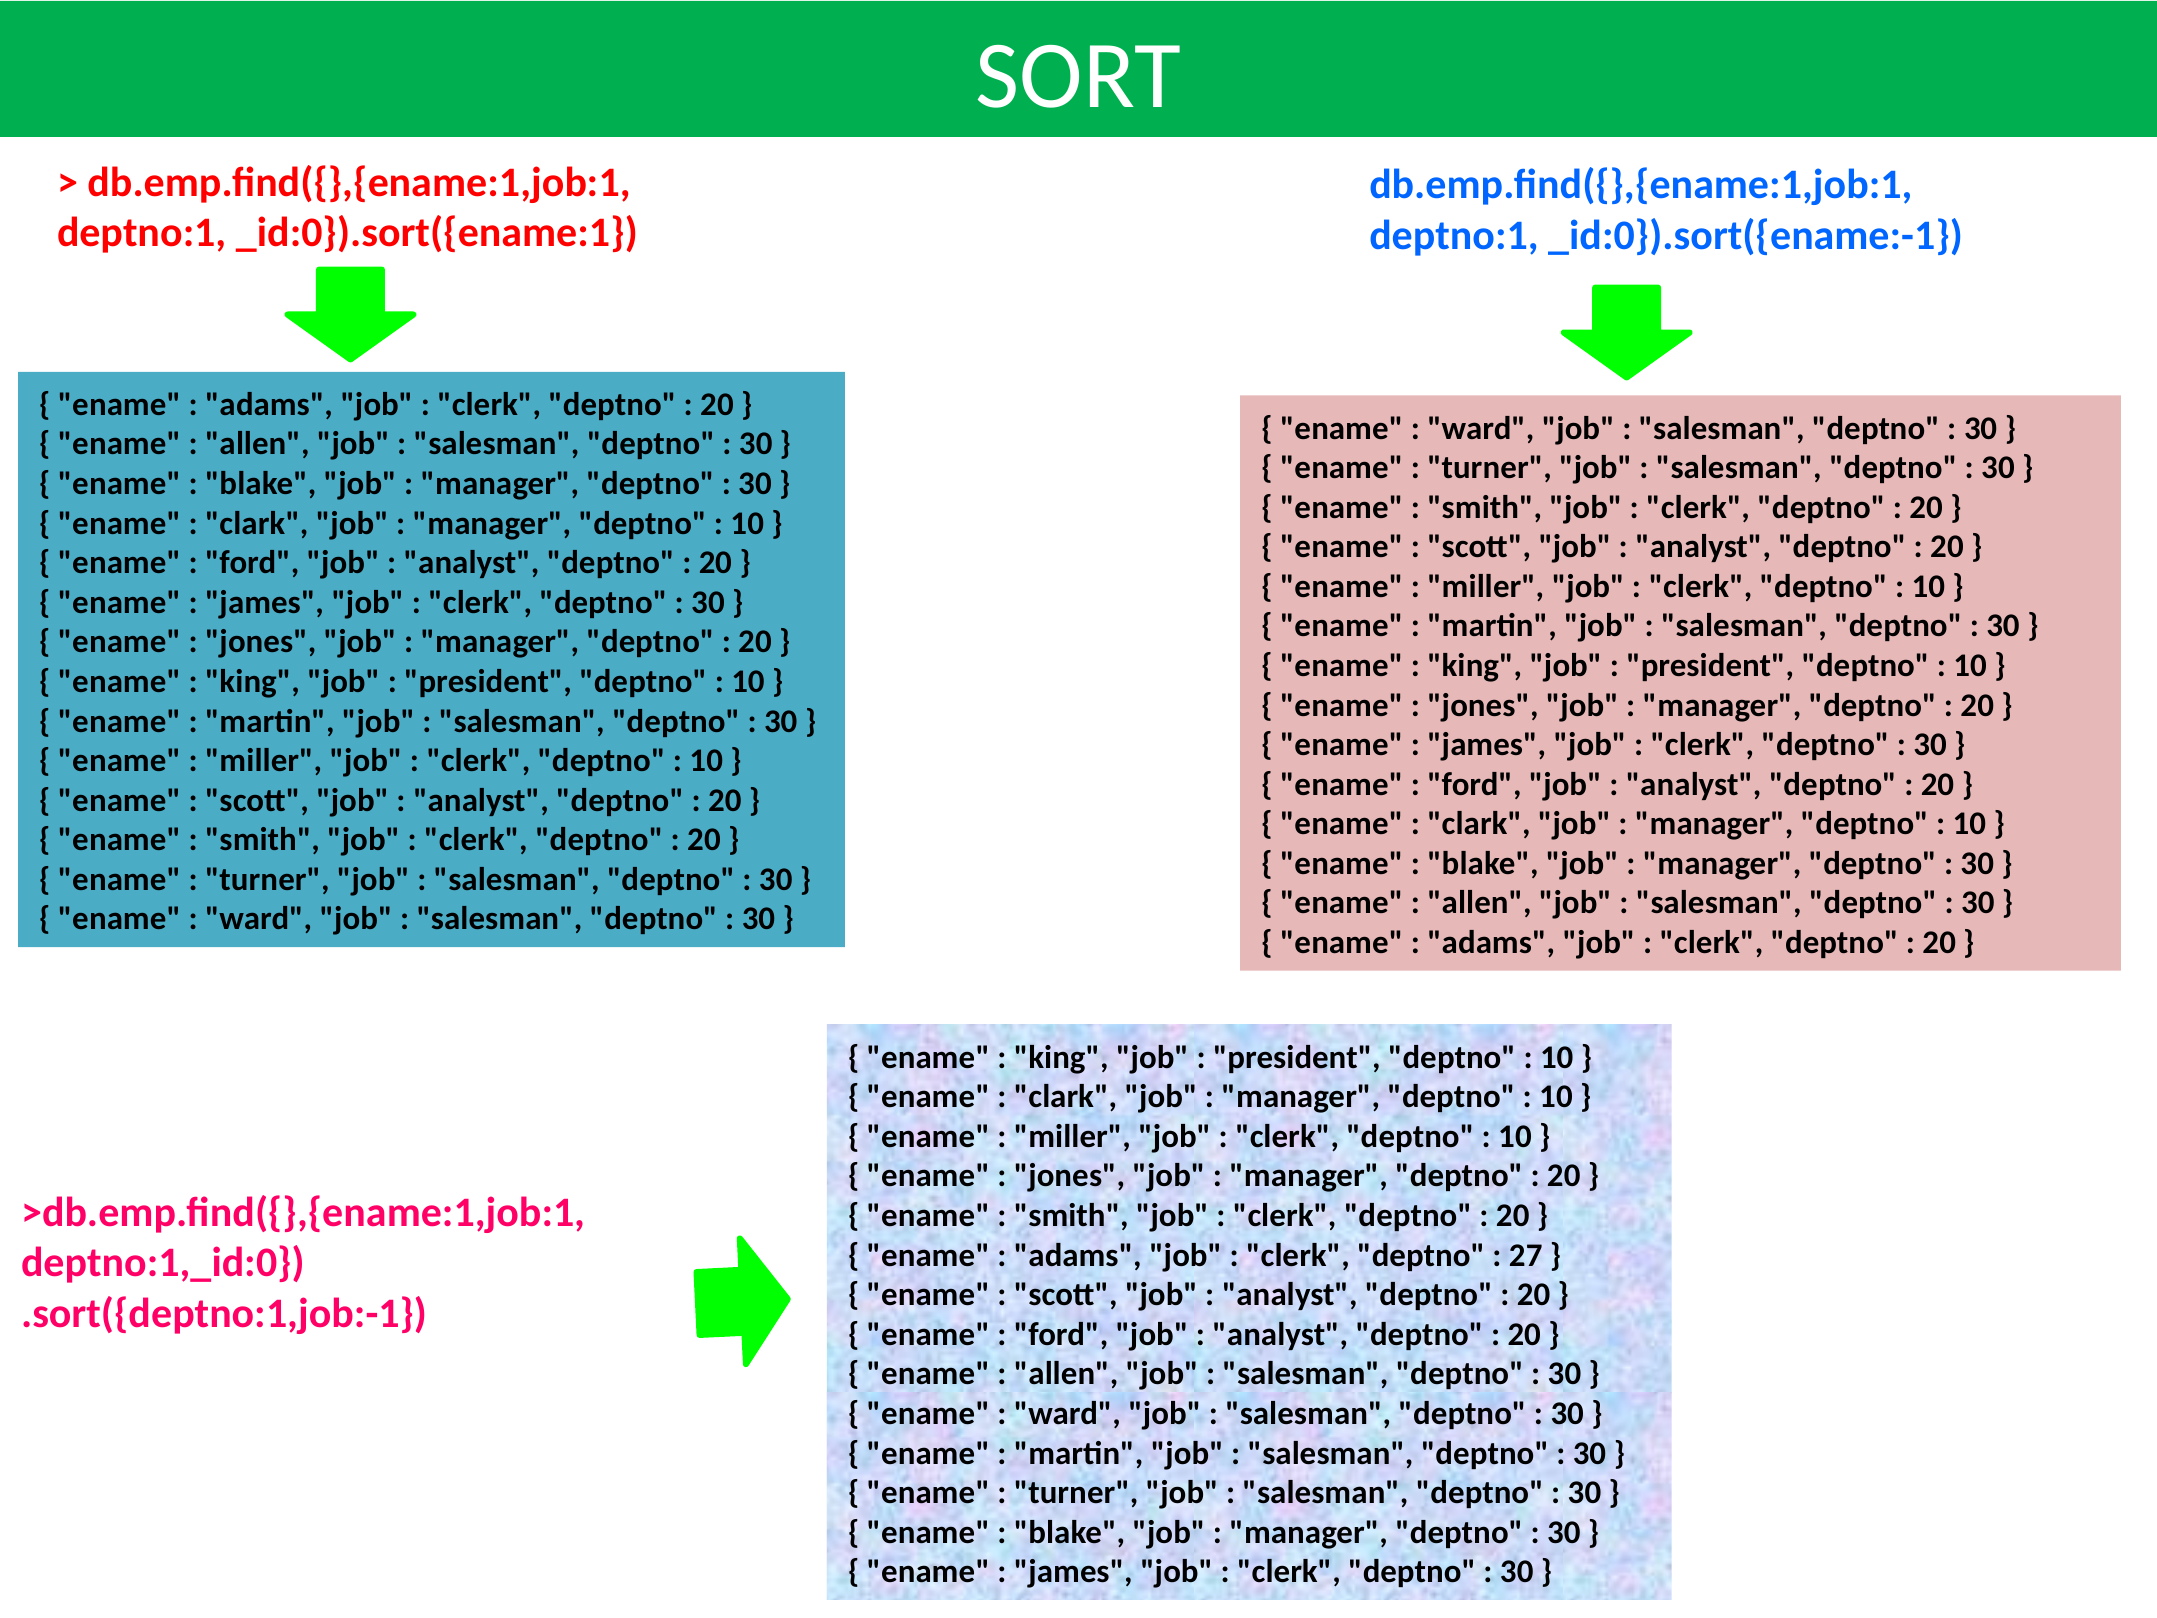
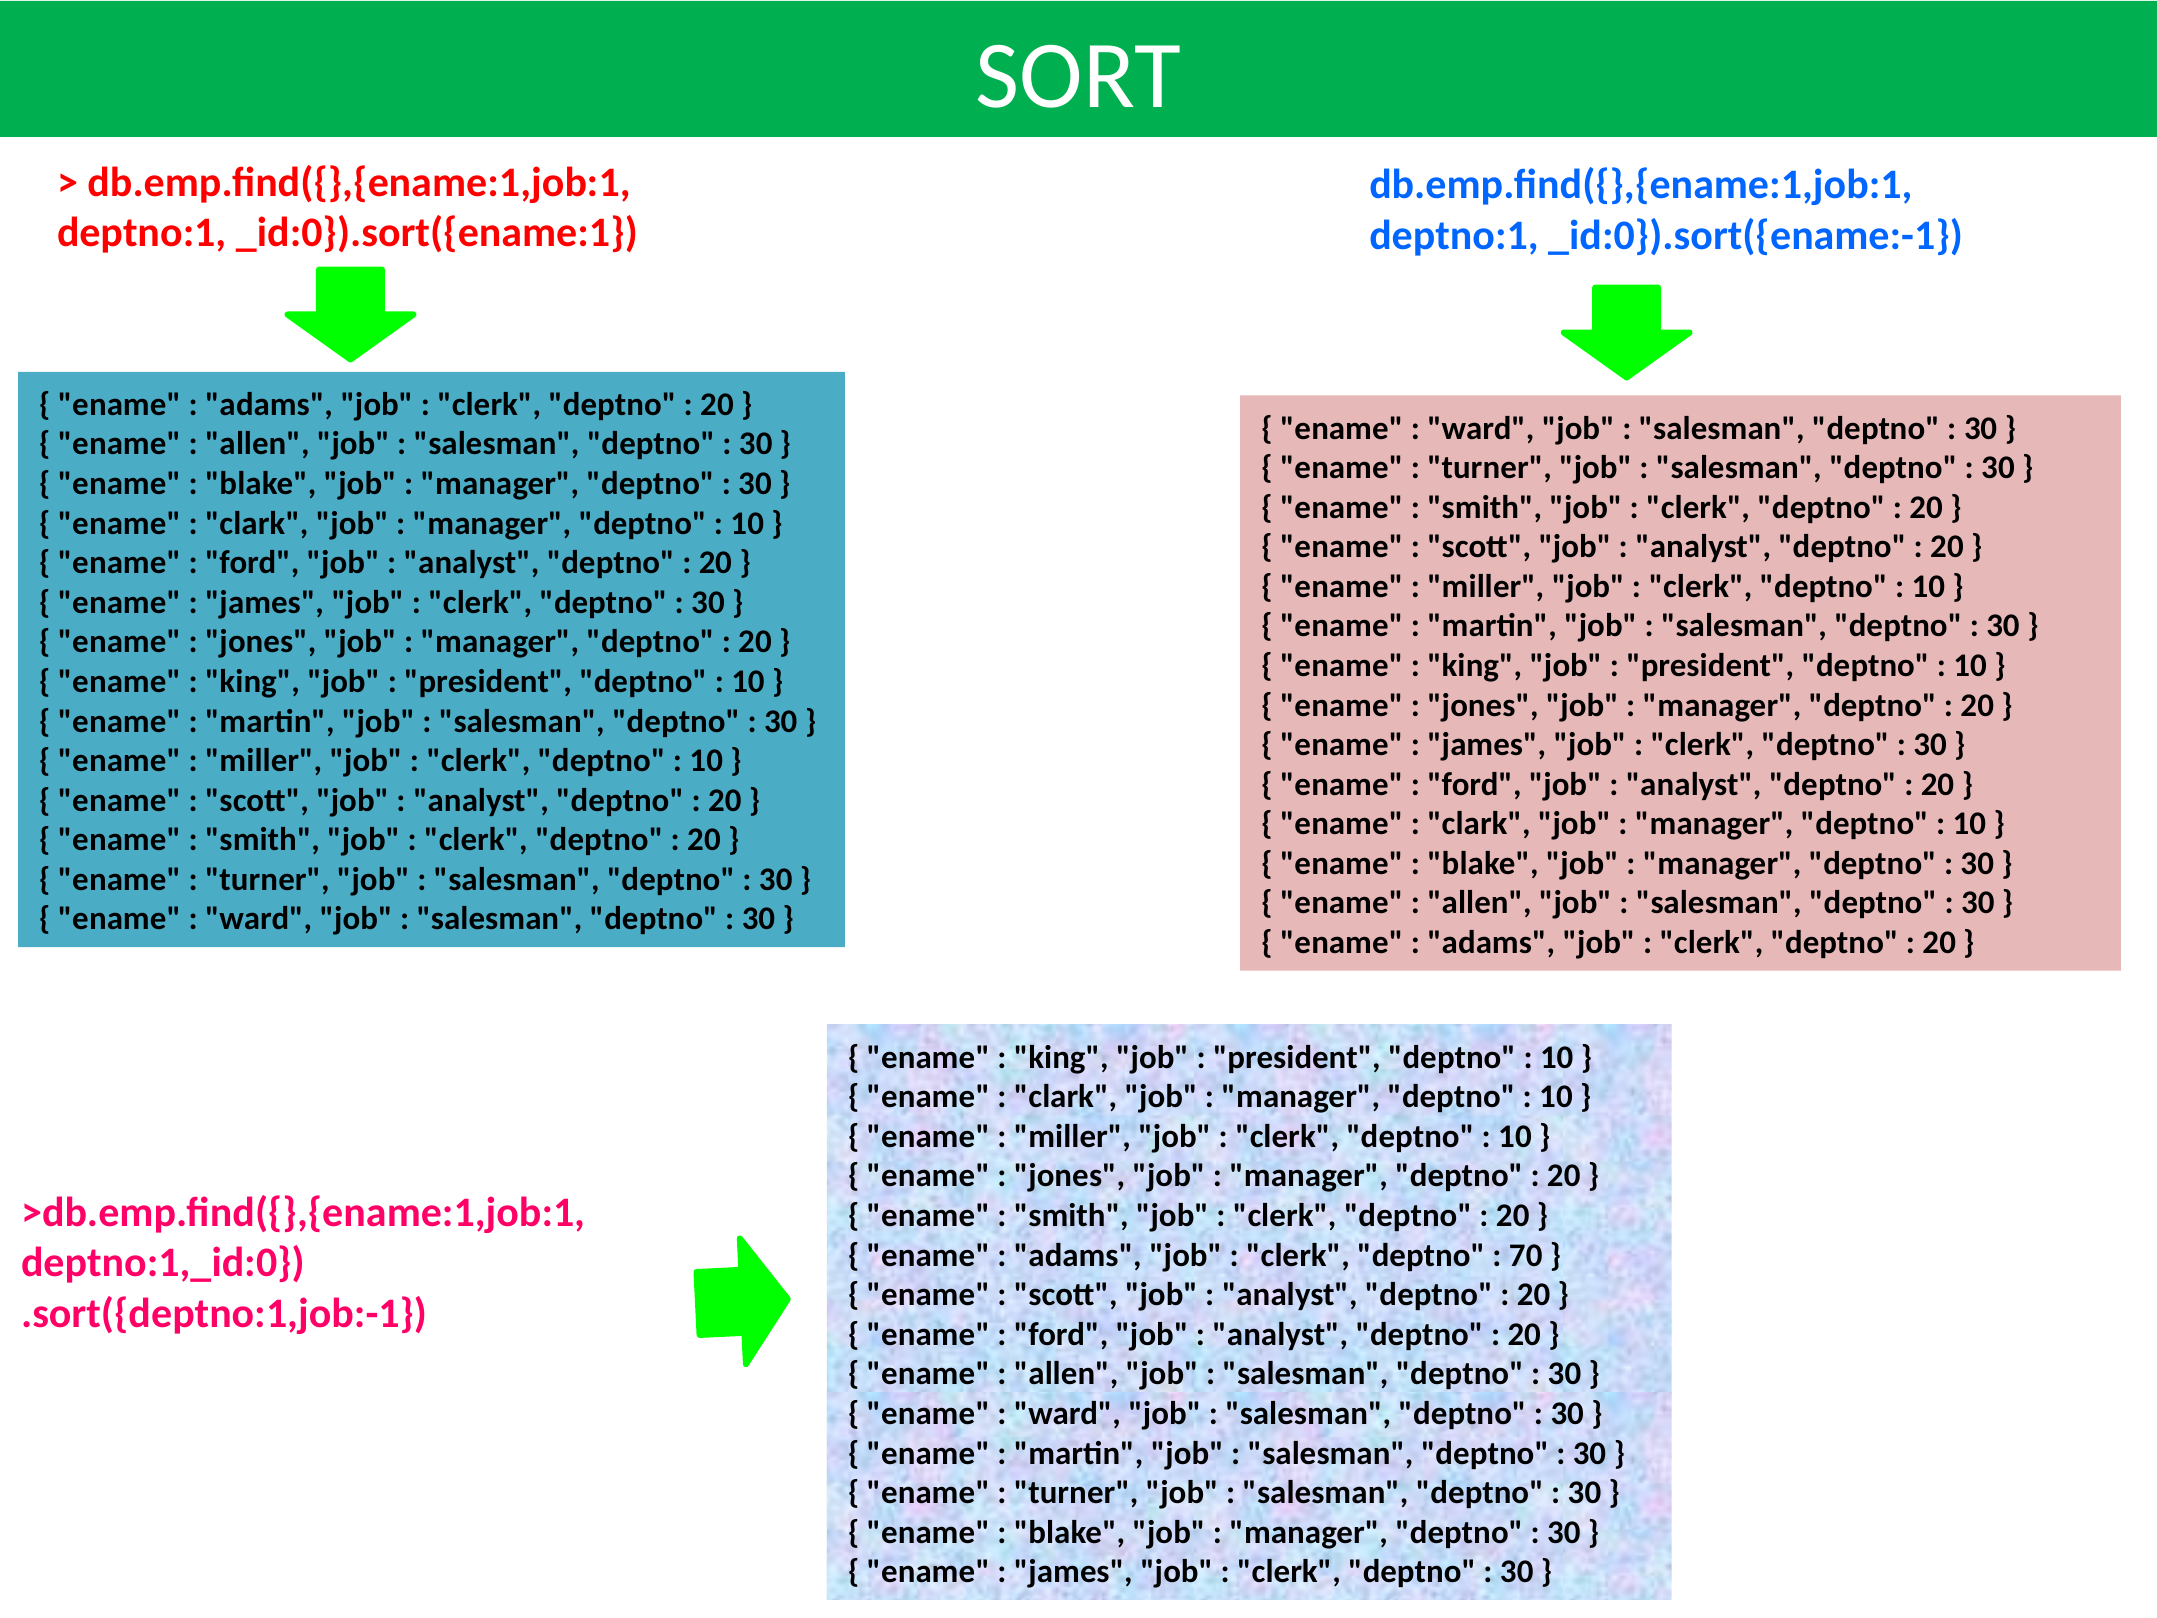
27: 27 -> 70 (1526, 1255)
